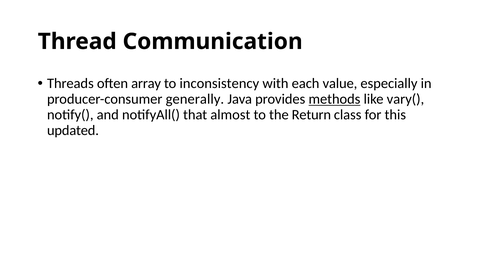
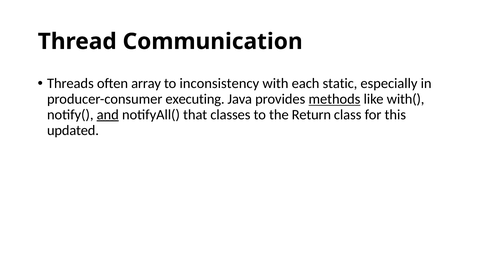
value: value -> static (340, 84)
generally: generally -> executing (195, 99)
vary(: vary( -> with( (406, 99)
and underline: none -> present (108, 115)
almost: almost -> classes (230, 115)
